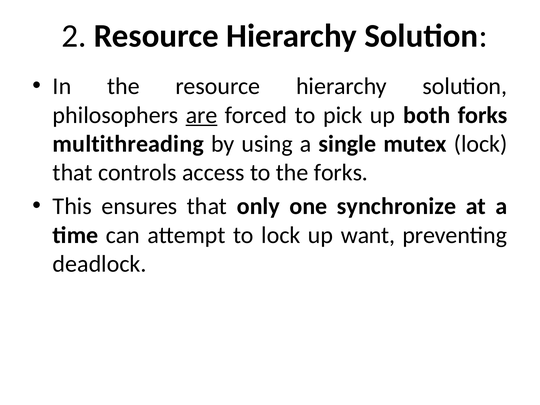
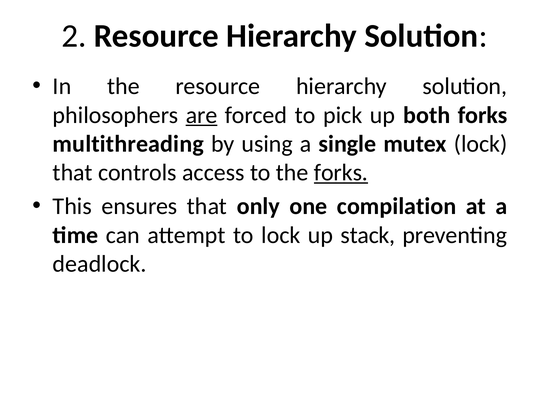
forks underline: none -> present (341, 173)
synchronize: synchronize -> compilation (397, 206)
want: want -> stack (368, 235)
